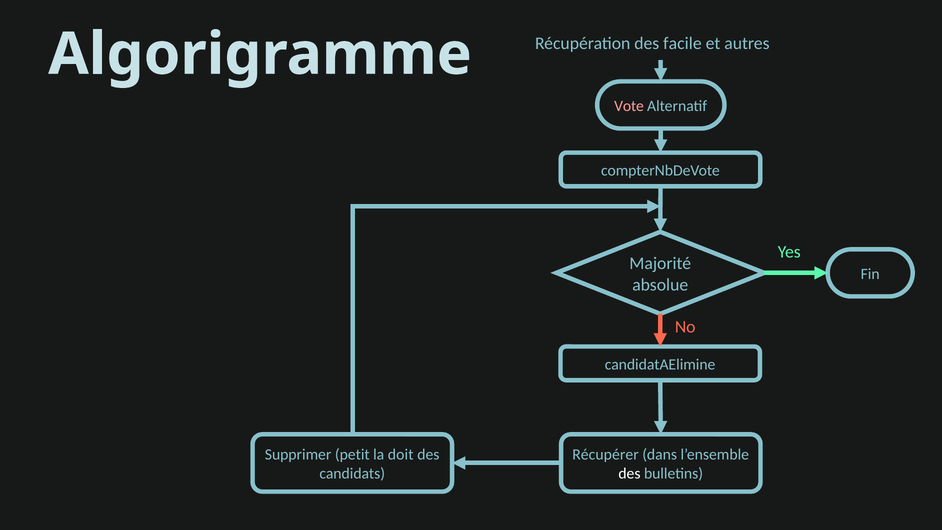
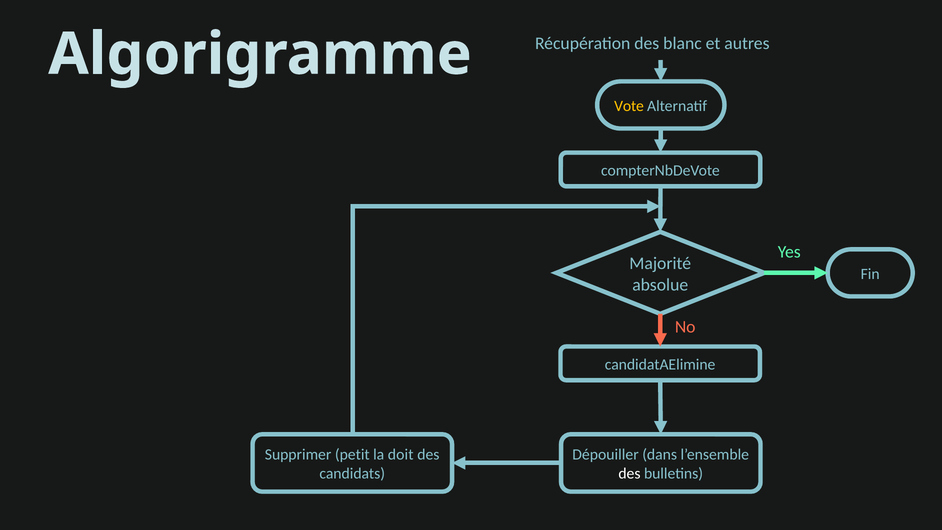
facile: facile -> blanc (682, 43)
Vote colour: pink -> yellow (629, 106)
Récupérer: Récupérer -> Dépouiller (606, 455)
